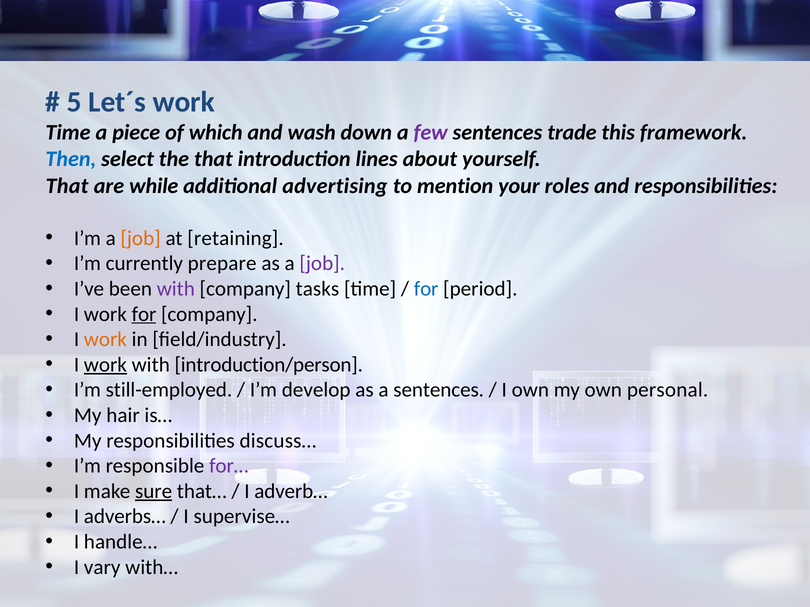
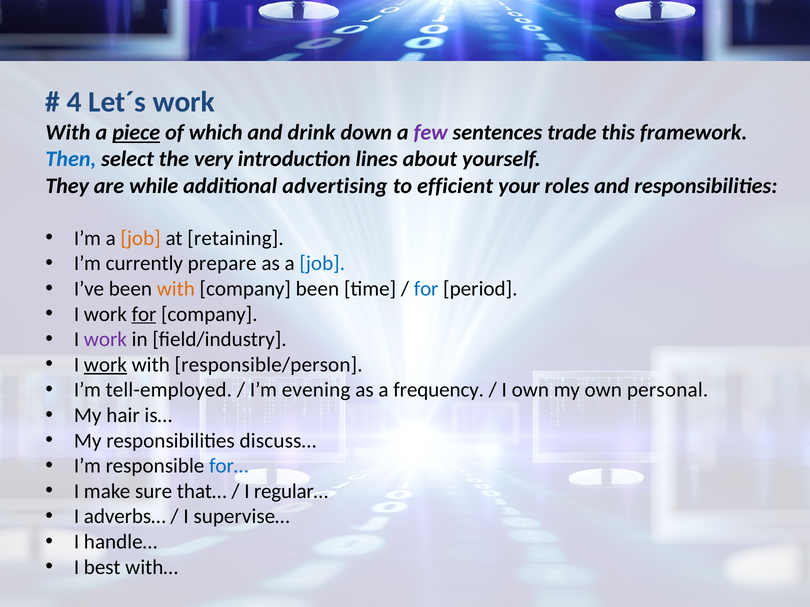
5: 5 -> 4 (74, 102)
Time: Time -> With (68, 133)
piece underline: none -> present (136, 133)
wash: wash -> drink (311, 133)
the that: that -> very (214, 159)
That: That -> They (67, 186)
mention: mention -> efficient (455, 186)
job colour: purple -> blue (322, 264)
with colour: purple -> orange (176, 289)
company tasks: tasks -> been (317, 289)
work colour: orange -> purple (105, 340)
introduction/person: introduction/person -> responsible/person (269, 365)
still-employed: still-employed -> tell-employed (169, 390)
develop: develop -> evening (316, 390)
a sentences: sentences -> frequency (439, 390)
for… colour: purple -> blue (229, 466)
sure underline: present -> none (154, 492)
adverb…: adverb… -> regular… (291, 492)
vary: vary -> best (102, 568)
